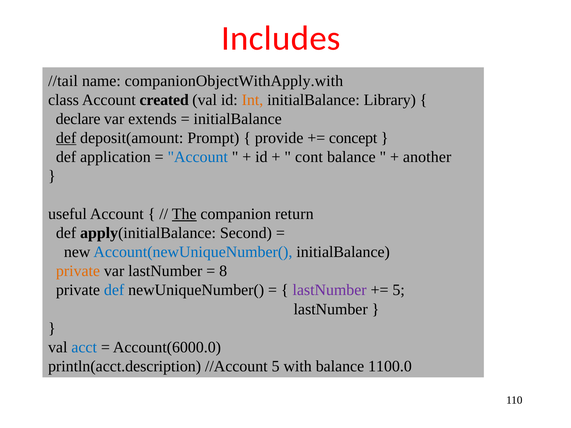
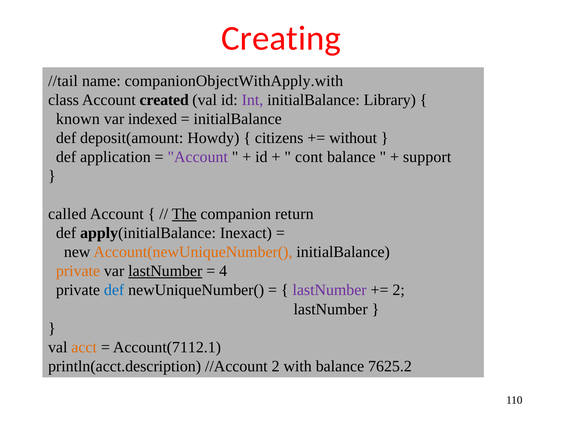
Includes: Includes -> Creating (281, 38)
Int colour: orange -> purple (252, 100)
declare: declare -> known (78, 119)
extends: extends -> indexed (153, 119)
def underline: present -> none (66, 138)
Prompt: Prompt -> Howdy (213, 138)
provide: provide -> citizens (279, 138)
concept: concept -> without (353, 138)
Account colour: blue -> purple (198, 157)
another: another -> support (427, 157)
useful: useful -> called (67, 214)
Second: Second -> Inexact (246, 233)
Account(newUniqueNumber( colour: blue -> orange (193, 252)
lastNumber underline: none -> present (165, 271)
8: 8 -> 4 (223, 271)
5: 5 -> 2 (399, 290)
acct colour: blue -> orange (84, 347)
Account(6000.0: Account(6000.0 -> Account(7112.1 (167, 347)
//Account 5: 5 -> 2 (276, 366)
1100.0: 1100.0 -> 7625.2 (390, 366)
